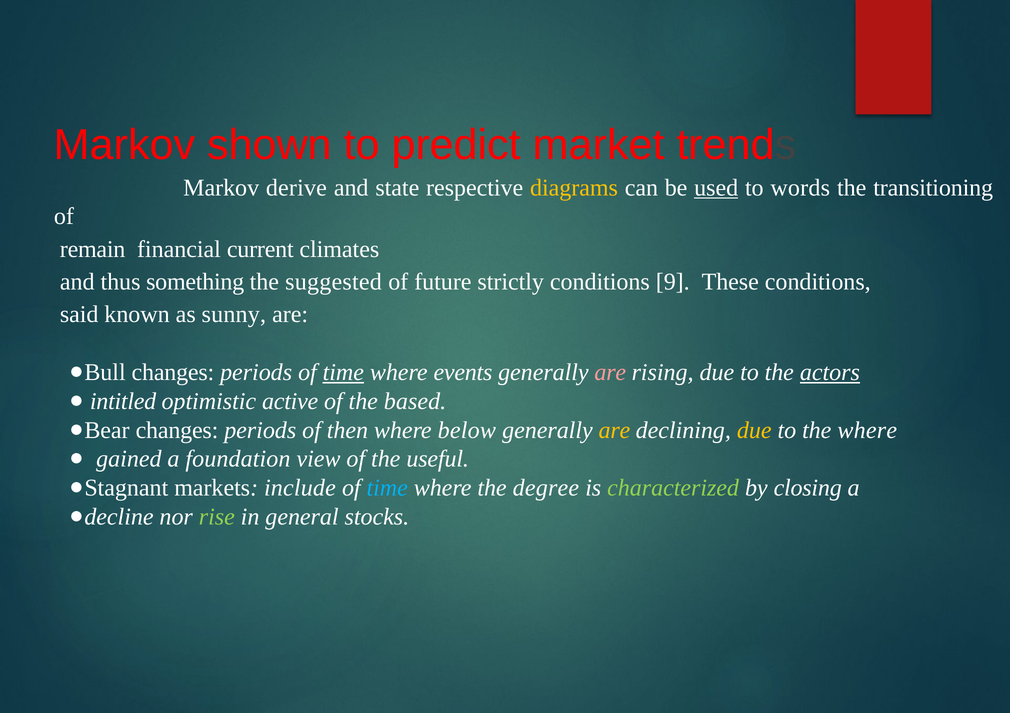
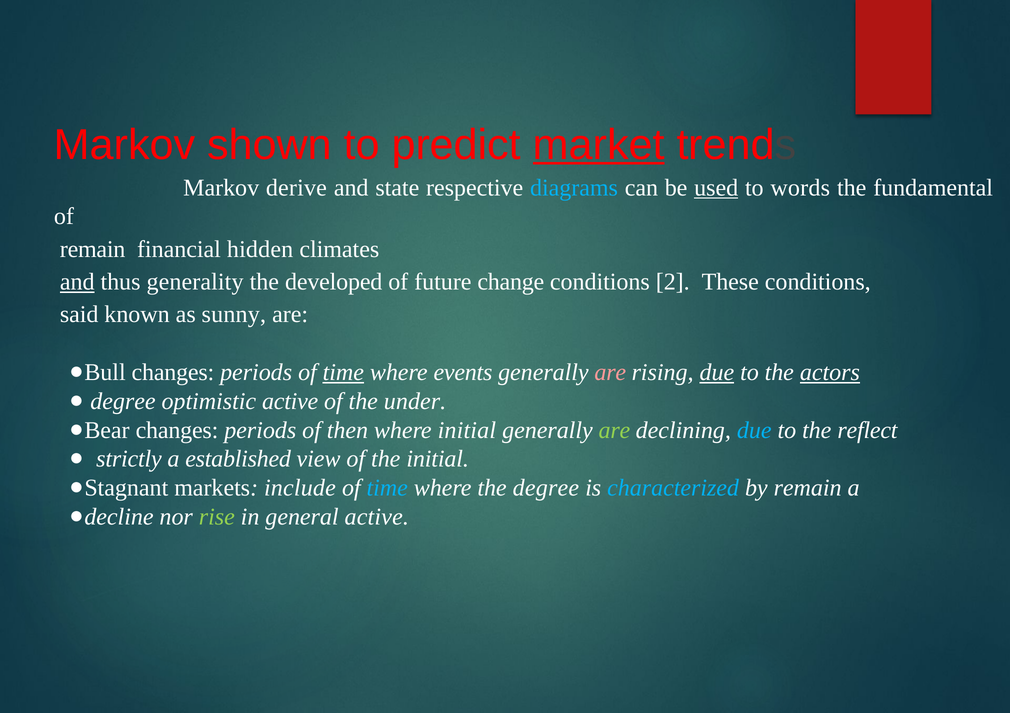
market underline: none -> present (599, 145)
diagrams colour: yellow -> light blue (574, 188)
transitioning: transitioning -> fundamental (933, 188)
current: current -> hidden (260, 249)
and underline: none -> present (77, 282)
something: something -> generality (195, 282)
suggested: suggested -> developed (334, 282)
strictly: strictly -> change (511, 282)
9: 9 -> 2 (673, 282)
due underline: none -> present (717, 373)
intitled: intitled -> degree (123, 401)
based: based -> under (415, 401)
where below: below -> initial (467, 430)
are colour: yellow -> light green (614, 430)
due colour: yellow -> light blue (754, 430)
the where: where -> reflect (867, 430)
gained: gained -> strictly (129, 459)
foundation: foundation -> established (238, 459)
the useful: useful -> initial (438, 459)
characterized colour: light green -> light blue (673, 488)
by closing: closing -> remain (808, 488)
general stocks: stocks -> active (377, 517)
